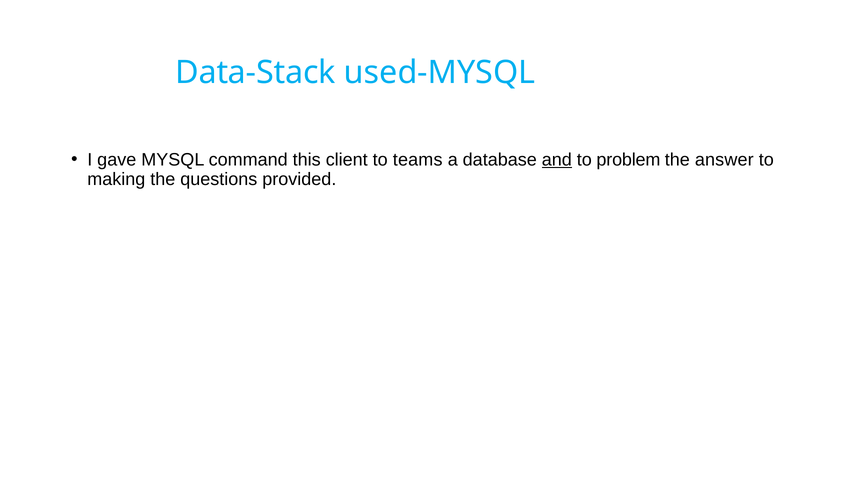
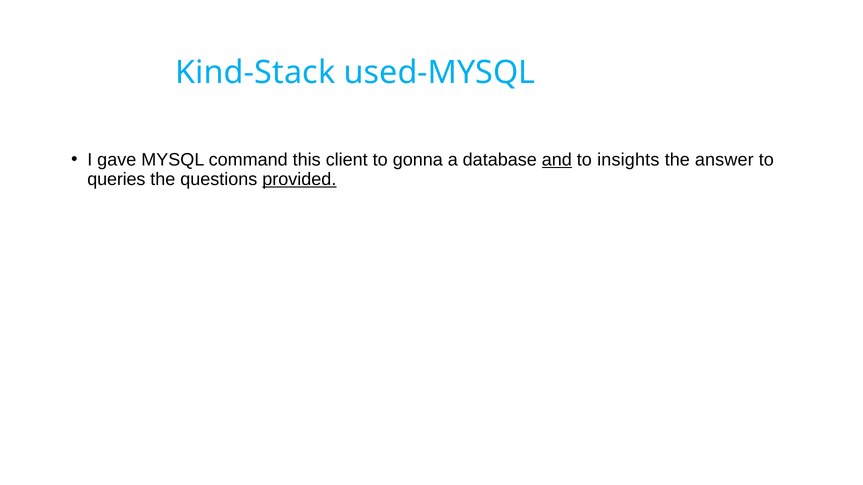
Data-Stack: Data-Stack -> Kind-Stack (255, 73)
teams: teams -> gonna (418, 160)
problem: problem -> insights (628, 160)
making: making -> queries (116, 179)
provided underline: none -> present (299, 179)
